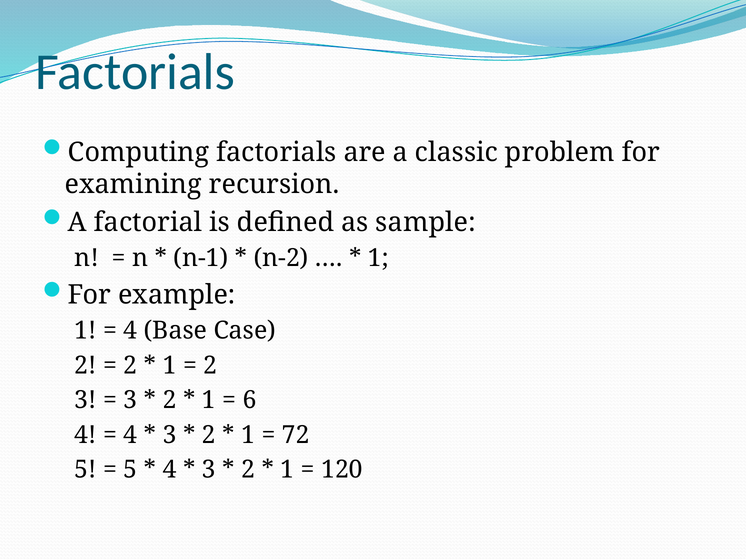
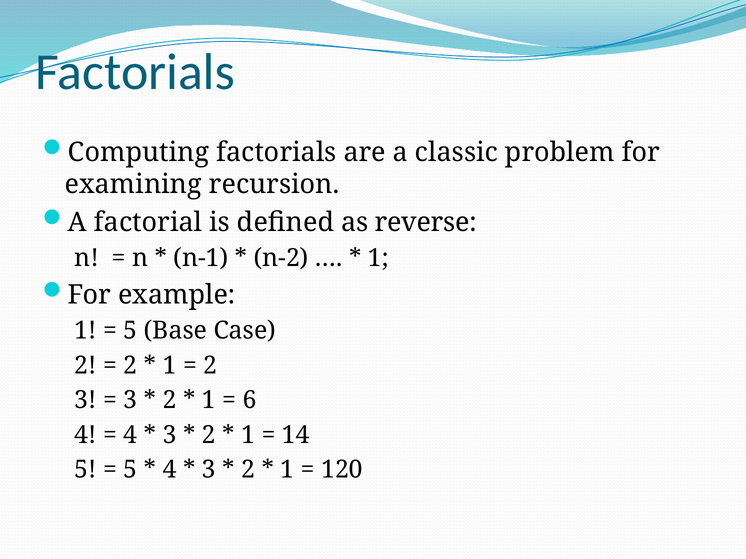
sample: sample -> reverse (426, 222)
4: 4 -> 5 (130, 331)
72: 72 -> 14 (296, 435)
